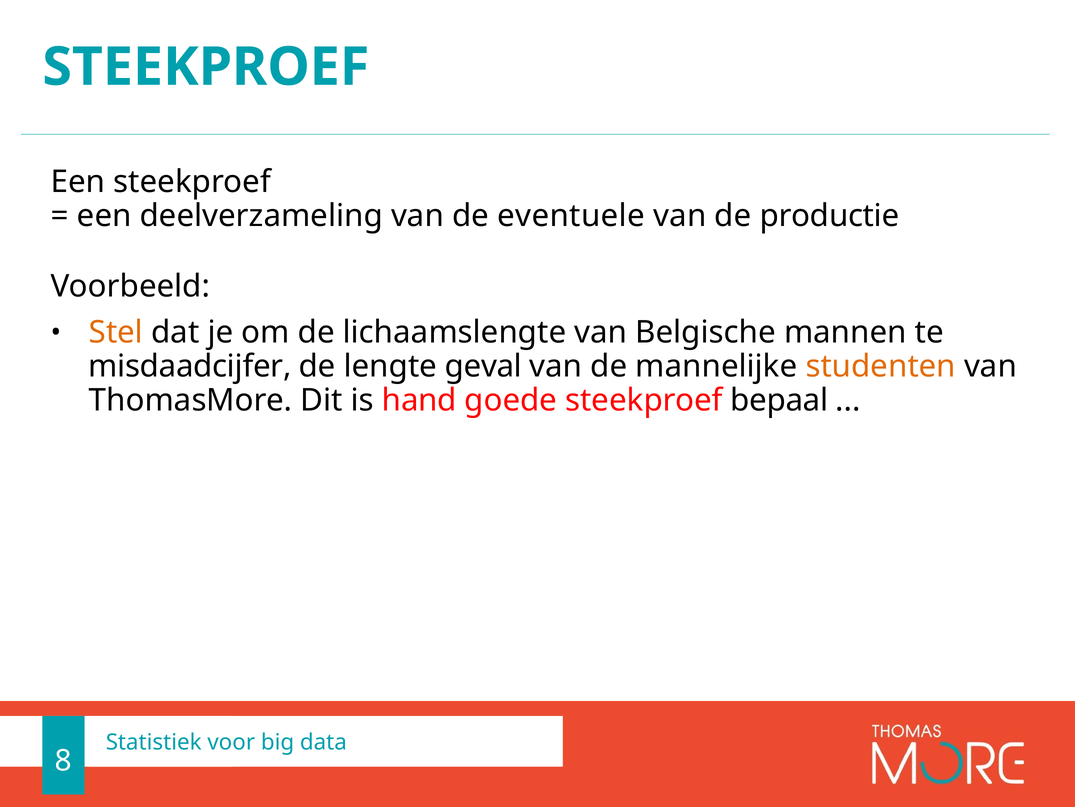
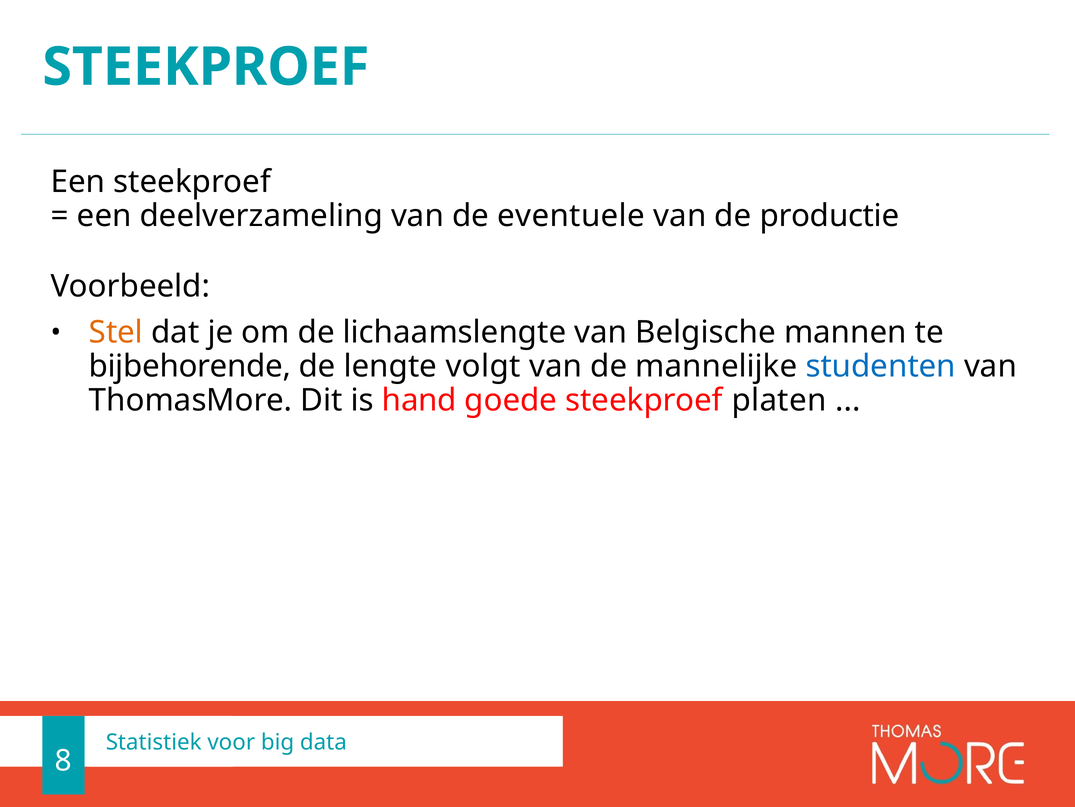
misdaadcijfer: misdaadcijfer -> bijbehorende (190, 366)
geval: geval -> volgt (483, 366)
studenten colour: orange -> blue (881, 366)
bepaal: bepaal -> platen (779, 400)
